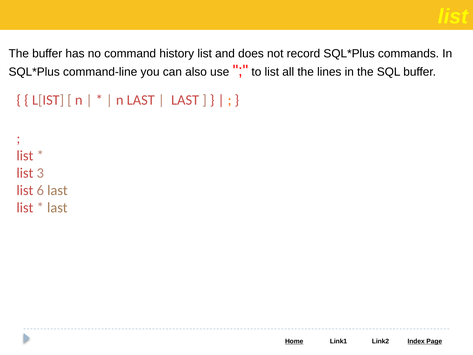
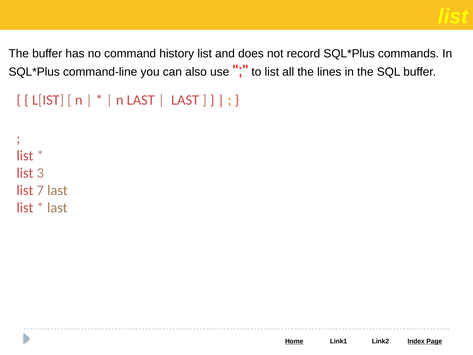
6: 6 -> 7 (40, 190)
